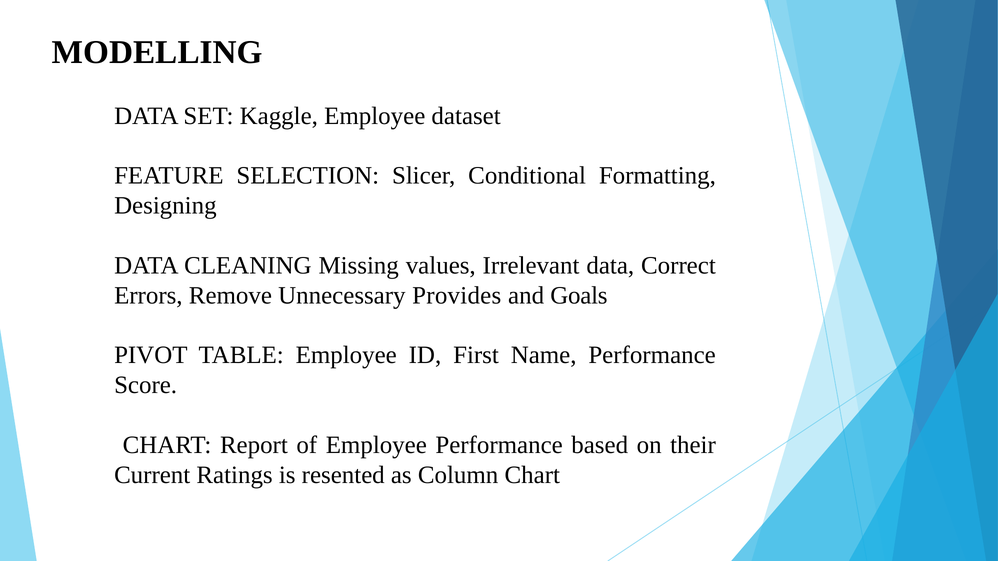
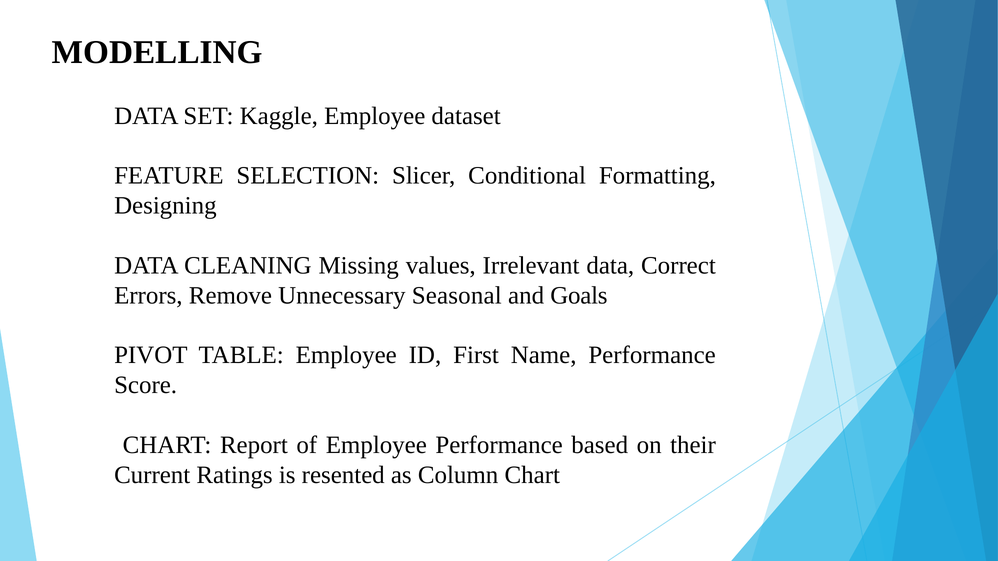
Provides: Provides -> Seasonal (457, 296)
